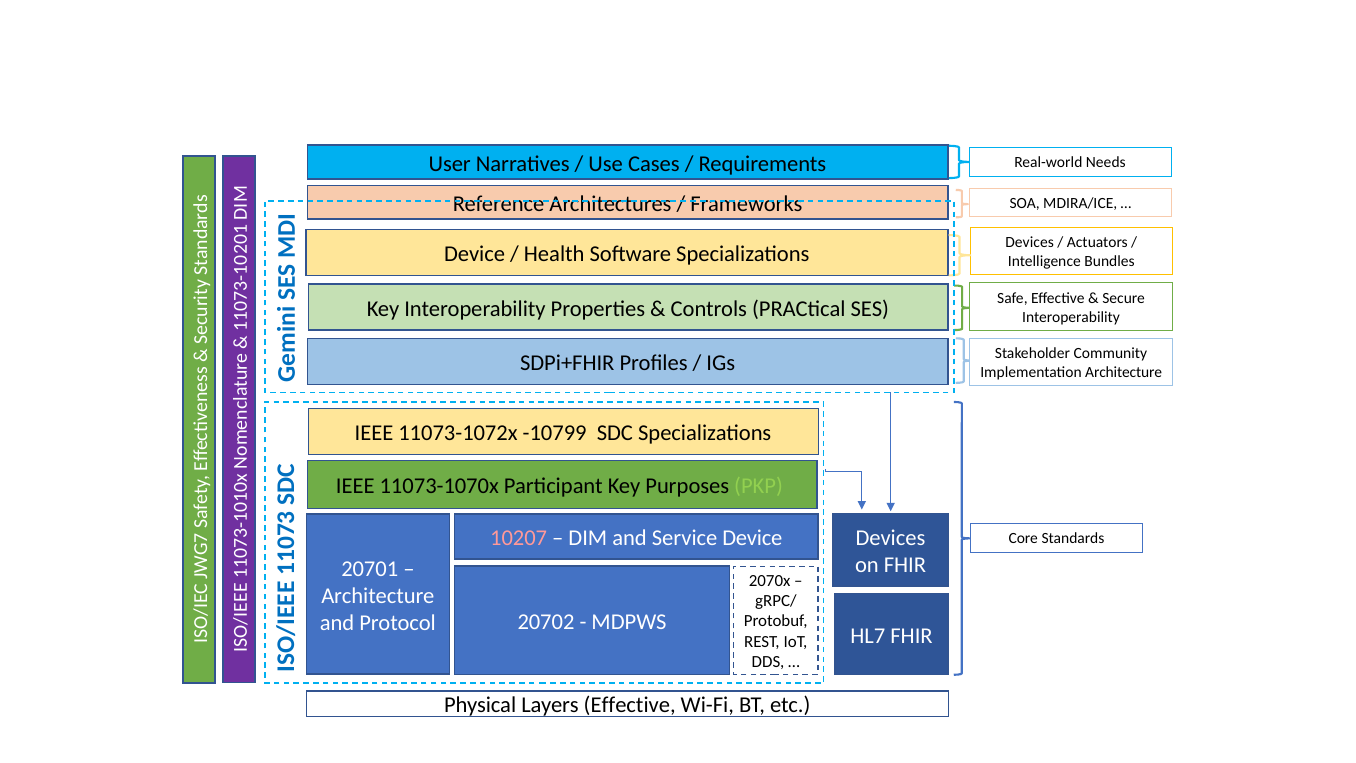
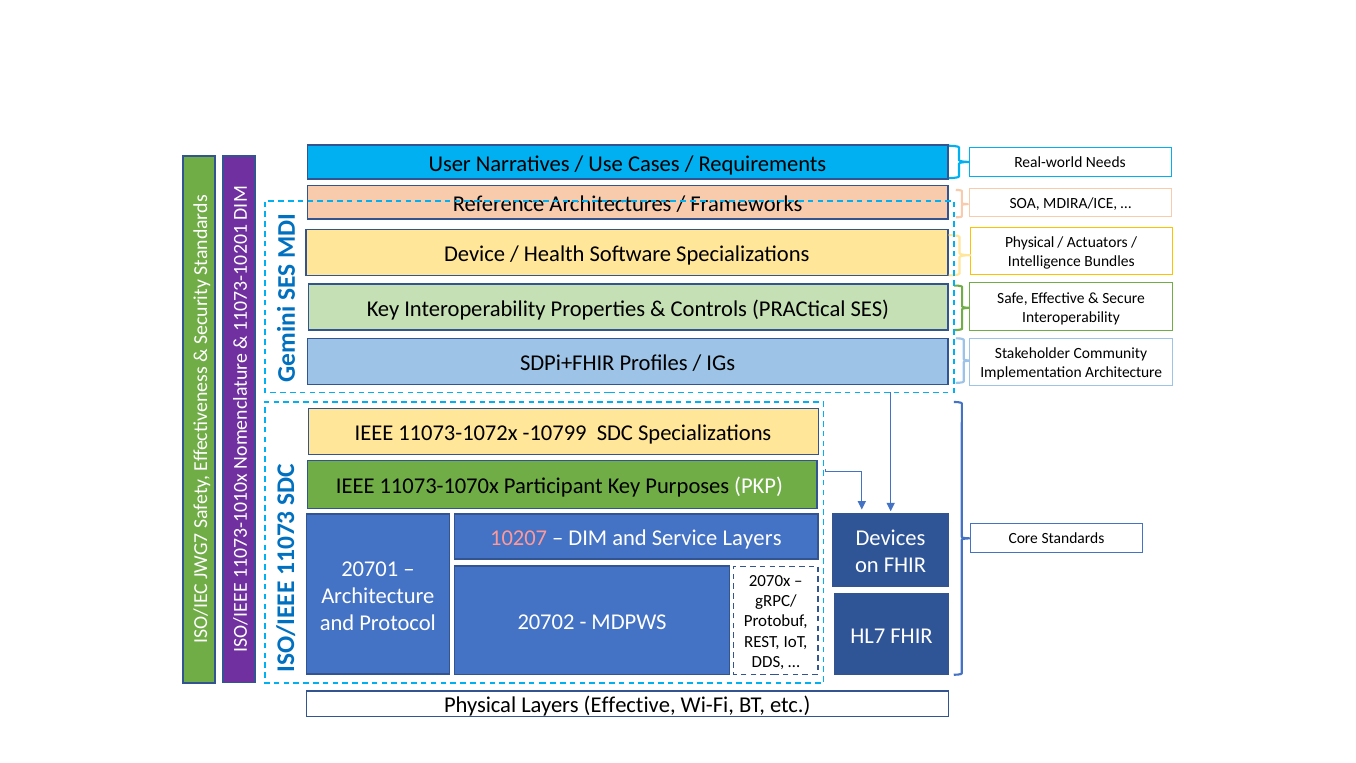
Devices: Devices -> Physical (1030, 243)
PKP colour: light green -> white (759, 486)
Service Device: Device -> Layers (752, 538)
